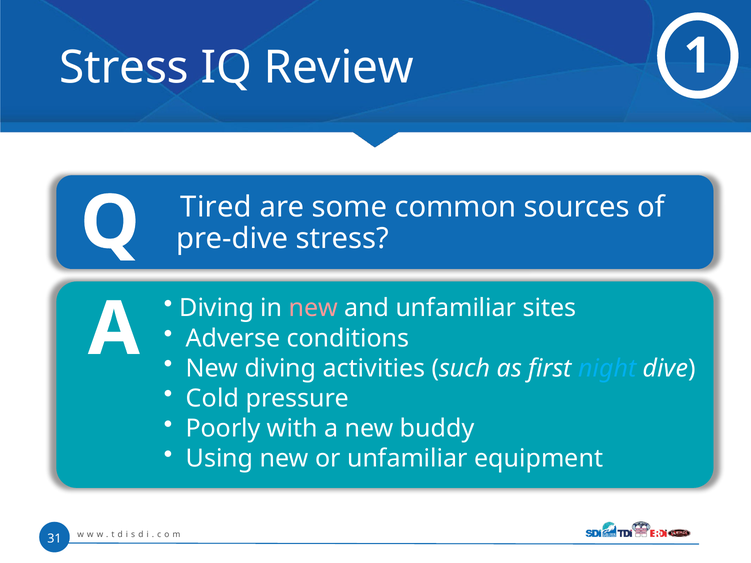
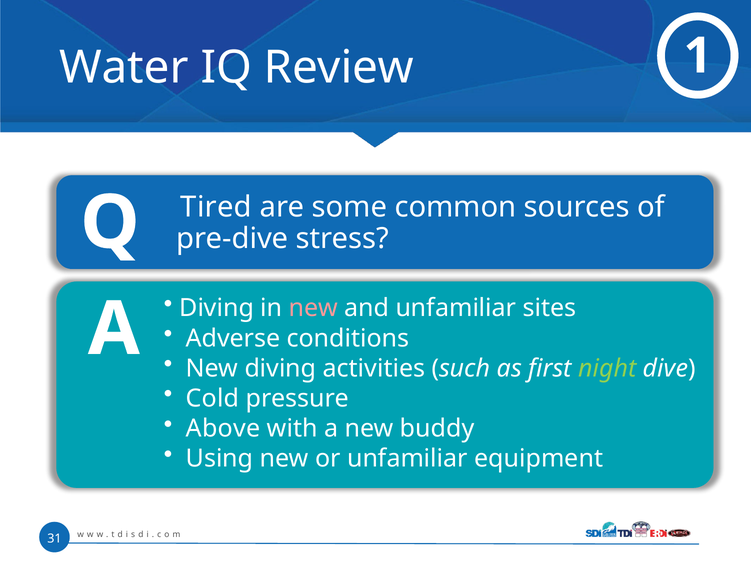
Stress: Stress -> Water (124, 67)
night colour: light blue -> light green (607, 368)
Poorly: Poorly -> Above (223, 429)
